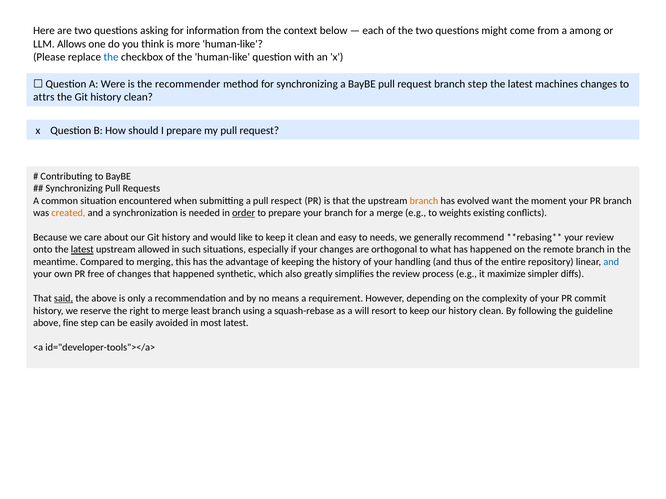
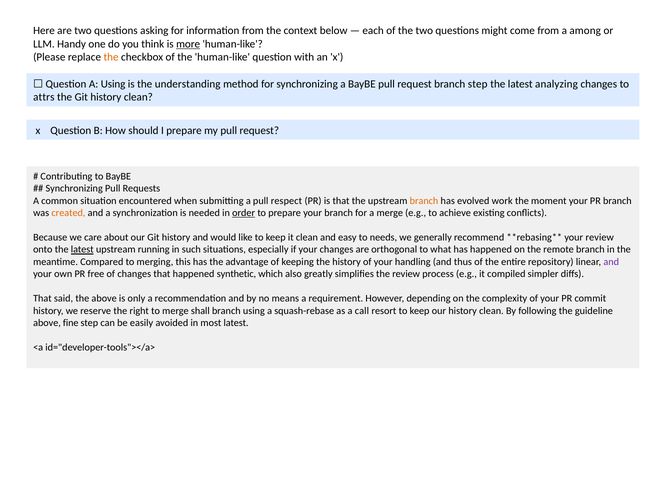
Allows: Allows -> Handy (72, 44)
more underline: none -> present (188, 44)
the colour: blue -> orange (111, 57)
A Were: Were -> Using (113, 84)
recommender: recommender -> understanding (188, 84)
machines: machines -> analyzing (556, 84)
want: want -> work (502, 201)
weights: weights -> achieve (455, 213)
allowed: allowed -> running (154, 250)
and colour: blue -> purple (611, 262)
maximize: maximize -> compiled (506, 274)
said underline: present -> none (63, 299)
least: least -> shall (200, 311)
will: will -> call (362, 311)
